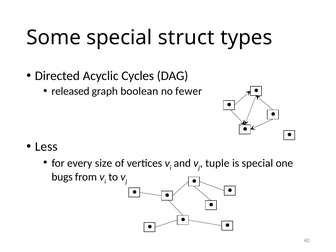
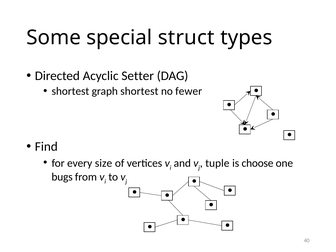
Cycles: Cycles -> Setter (138, 76)
released: released -> shortest (70, 91)
graph boolean: boolean -> shortest (139, 91)
Less: Less -> Find (46, 147)
is special: special -> choose (257, 163)
